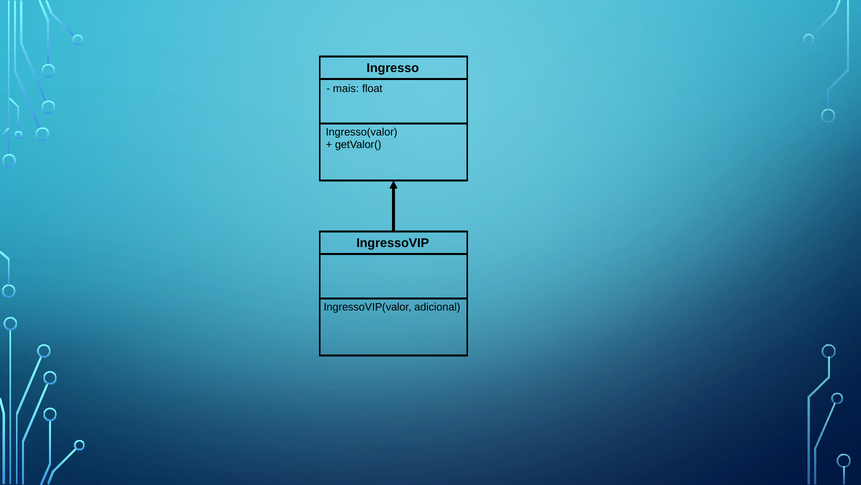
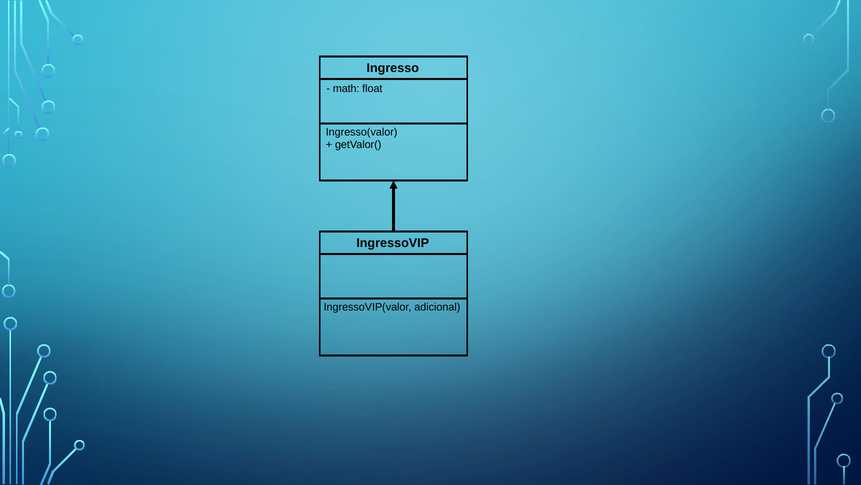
mais: mais -> math (346, 89)
